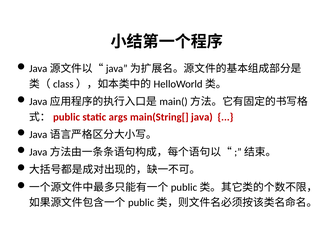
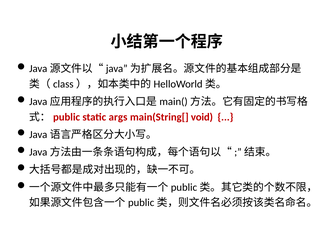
java: java -> void (202, 117)
